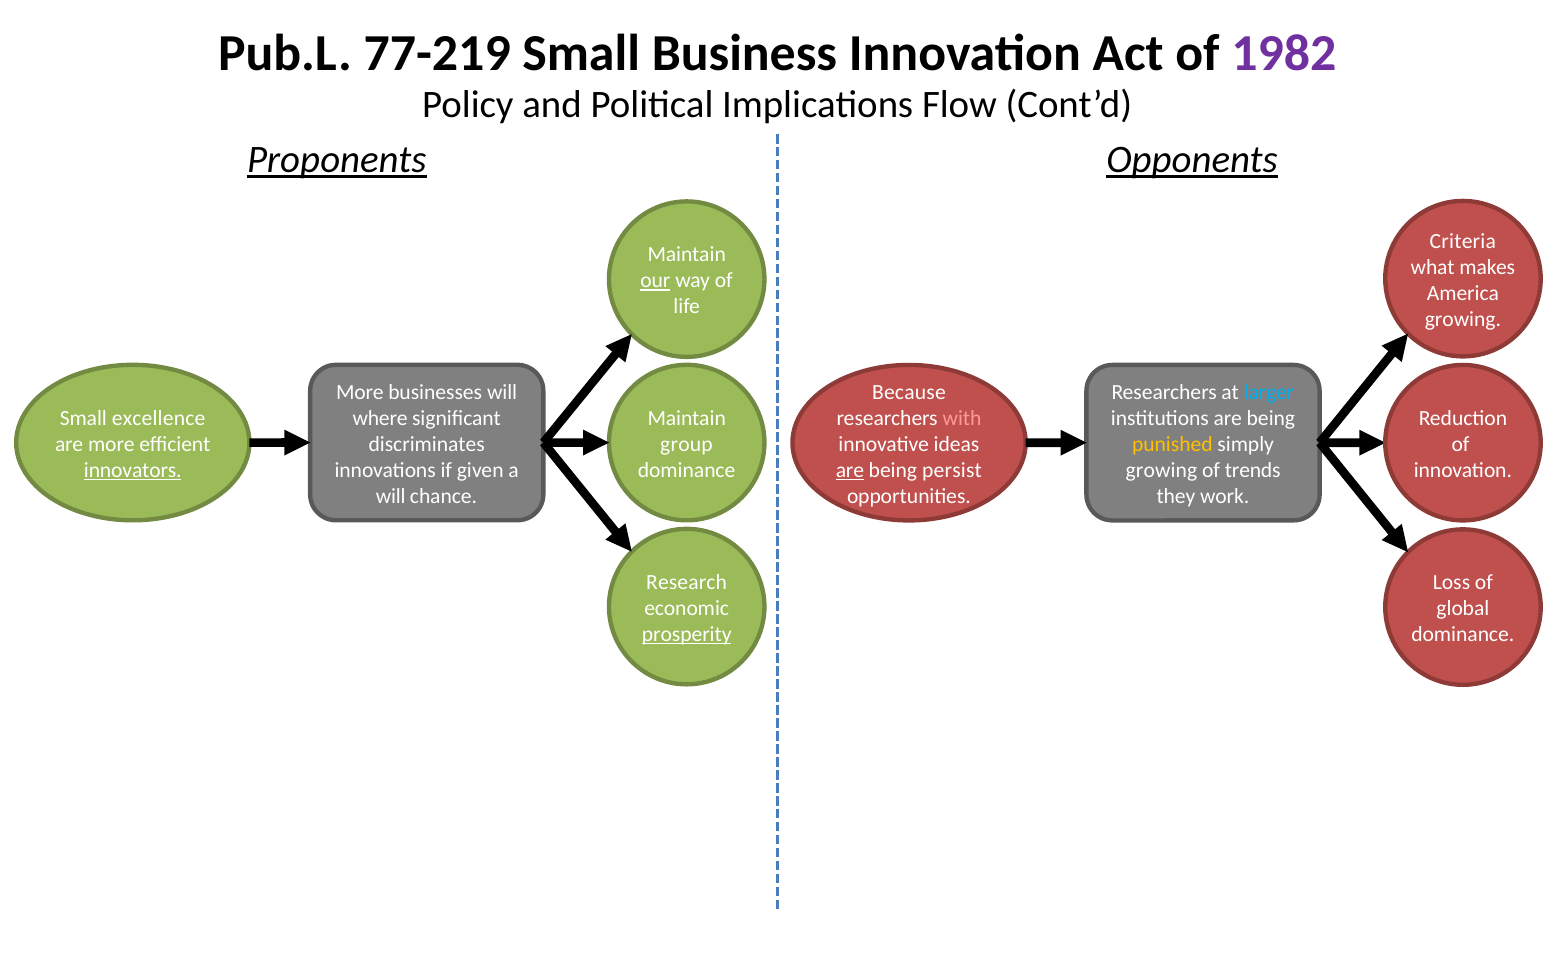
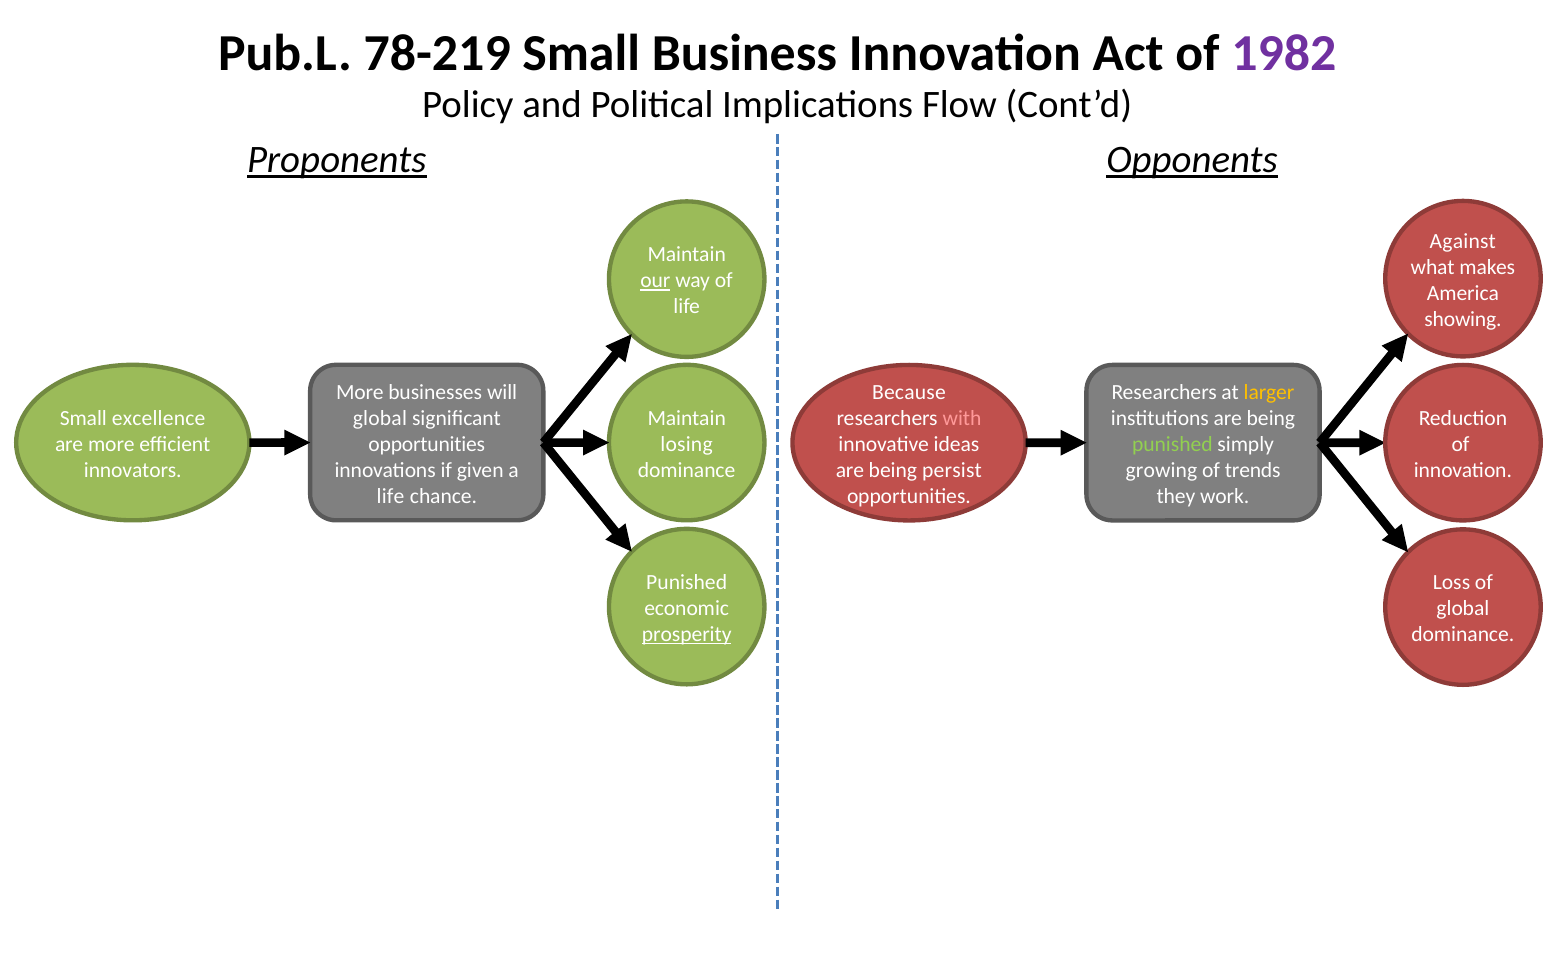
77-219: 77-219 -> 78-219 (437, 53)
Criteria: Criteria -> Against (1463, 241)
growing: growing -> showing (1463, 319)
larger colour: light blue -> yellow (1269, 392)
where: where -> global (380, 418)
discriminates: discriminates -> opportunities (427, 444)
group: group -> losing (687, 444)
punished colour: yellow -> light green (1172, 444)
innovators underline: present -> none (133, 470)
are underline: present -> none (850, 470)
will: will -> life (391, 496)
Research: Research -> Punished (687, 582)
